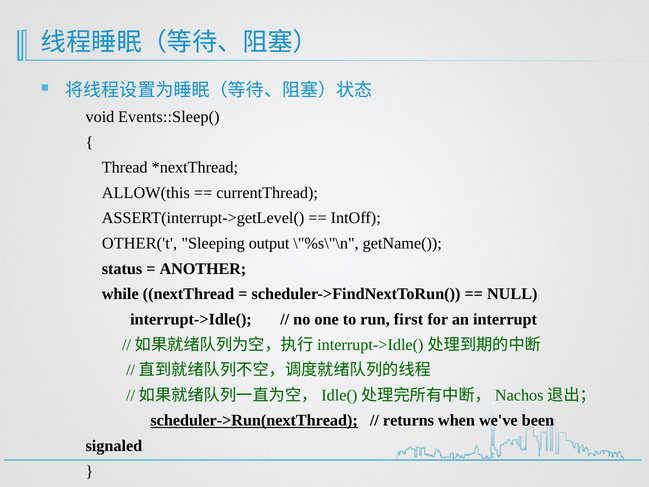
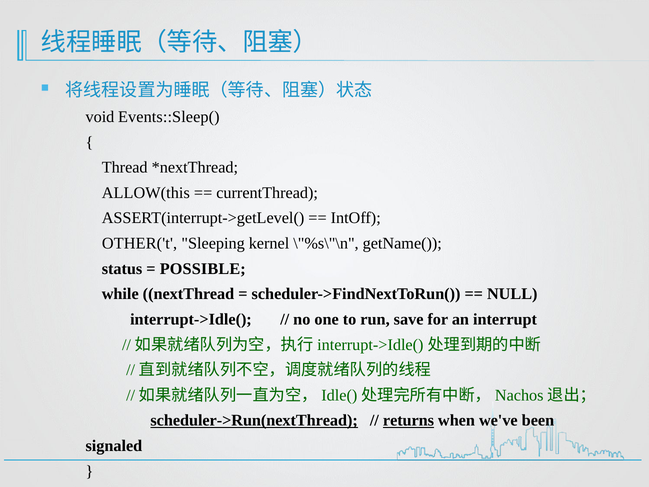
output: output -> kernel (269, 243)
ANOTHER: ANOTHER -> POSSIBLE (203, 269)
first: first -> save (409, 319)
returns underline: none -> present (408, 420)
